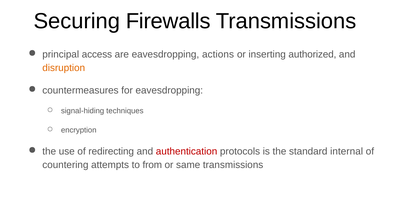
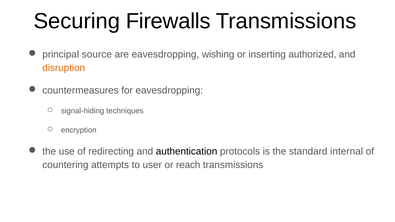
access: access -> source (97, 54)
actions: actions -> wishing (218, 54)
authentication colour: red -> black (187, 151)
from: from -> user (152, 165)
same: same -> reach (188, 165)
